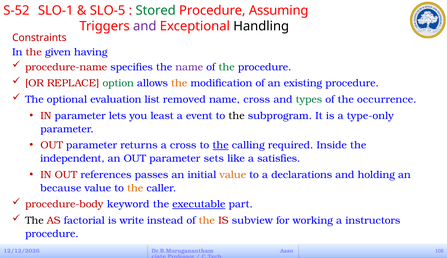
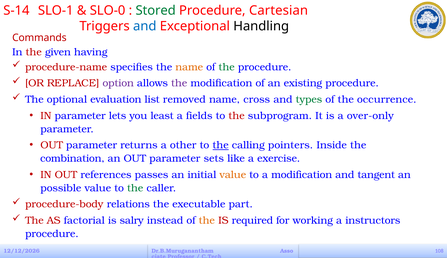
S-52: S-52 -> S-14 (16, 10)
SLO-5: SLO-5 -> SLO-0 (108, 10)
Assuming: Assuming -> Cartesian (279, 10)
and colour: purple -> blue (145, 26)
Constraints: Constraints -> Commands (39, 38)
name colour: purple -> orange (189, 67)
option colour: green -> purple (118, 83)
the colour: orange -> purple (179, 83)
event: event -> fields (199, 115)
the colour: black -> red (237, 115)
type-only: type-only -> over-only (370, 115)
a cross: cross -> other (183, 145)
required: required -> pointers (291, 145)
independent: independent -> combination (72, 158)
satisfies: satisfies -> exercise (279, 158)
a declarations: declarations -> modification (302, 174)
holding: holding -> tangent (376, 174)
because: because -> possible (61, 188)
the colour: orange -> green (135, 188)
keyword: keyword -> relations (128, 204)
executable underline: present -> none (199, 204)
The colour: black -> red (34, 220)
write: write -> salry (132, 220)
subview: subview -> required (252, 220)
